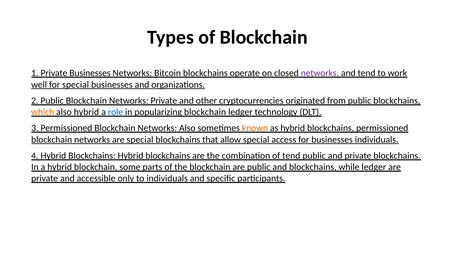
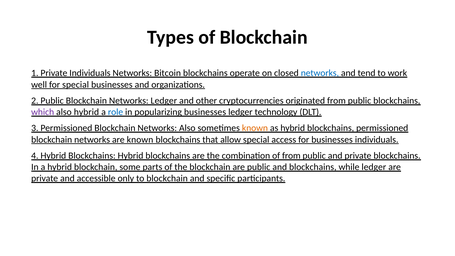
Private Businesses: Businesses -> Individuals (90, 73)
networks colour: purple -> blue (320, 73)
Networks Private: Private -> Ledger (164, 101)
which colour: orange -> purple (43, 112)
popularizing blockchain: blockchain -> businesses (205, 112)
are special: special -> known (140, 140)
of tend: tend -> from (291, 156)
to individuals: individuals -> blockchain (167, 178)
